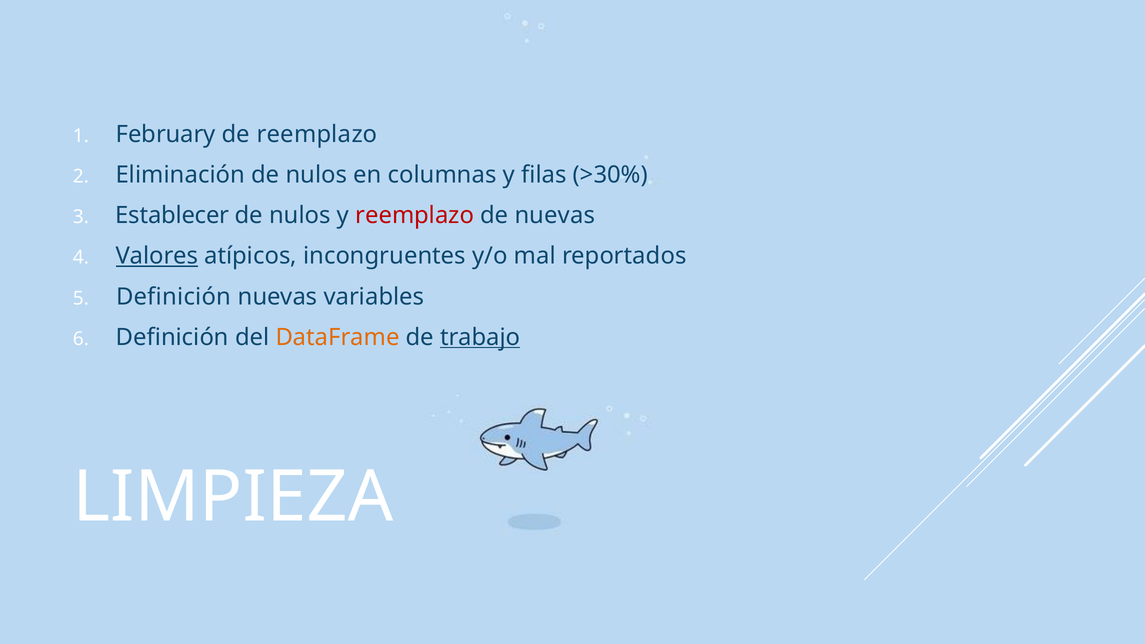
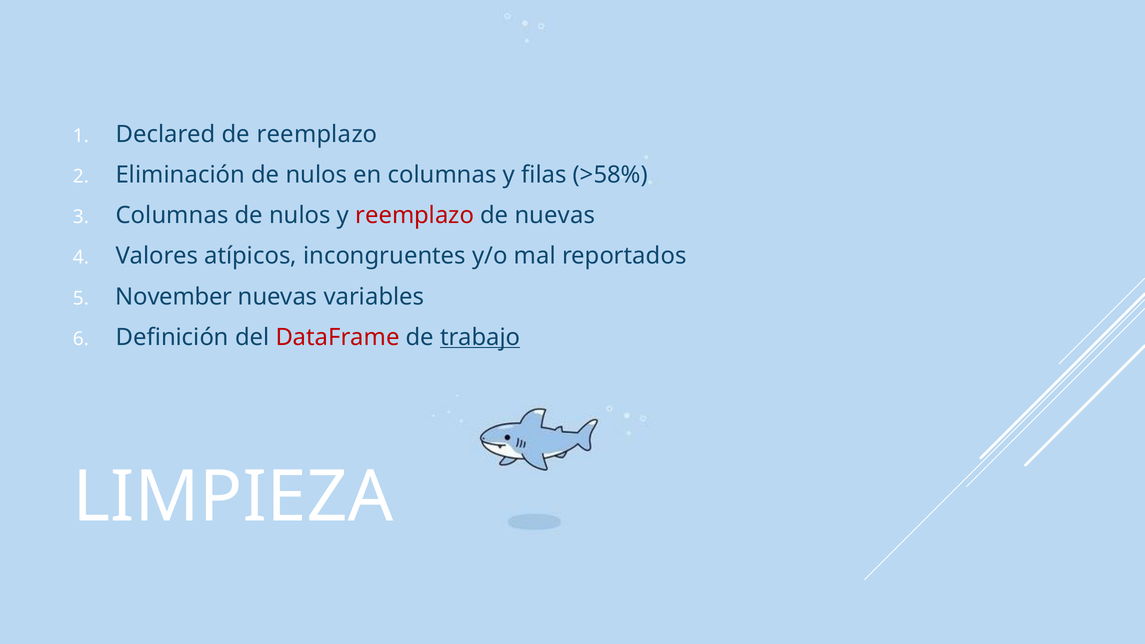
February: February -> Declared (166, 134)
>30%: >30% -> >58% (610, 175)
Establecer: Establecer -> Columnas (172, 216)
Valores underline: present -> none (157, 256)
Definición: Definición -> November (174, 297)
DataFrame colour: orange -> red (338, 337)
